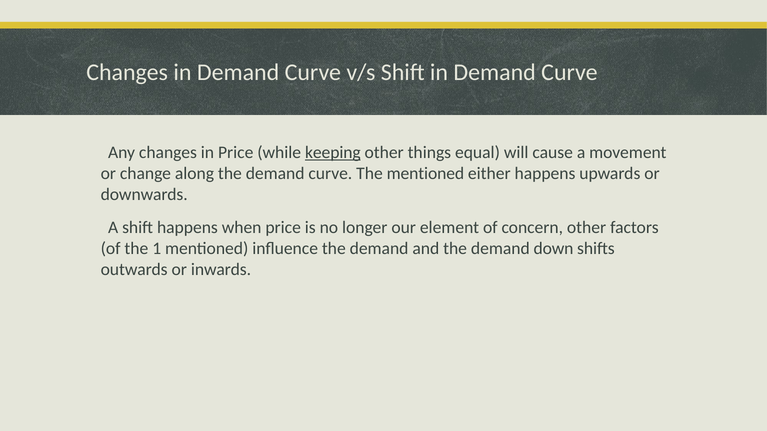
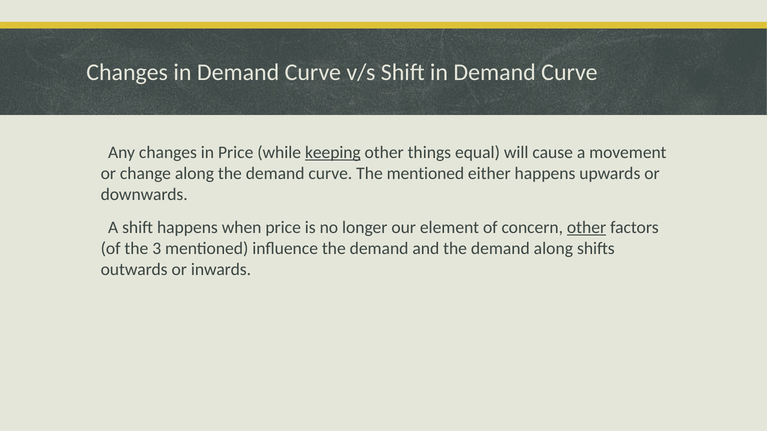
other underline: none -> present (587, 228)
1: 1 -> 3 (157, 249)
demand down: down -> along (553, 249)
